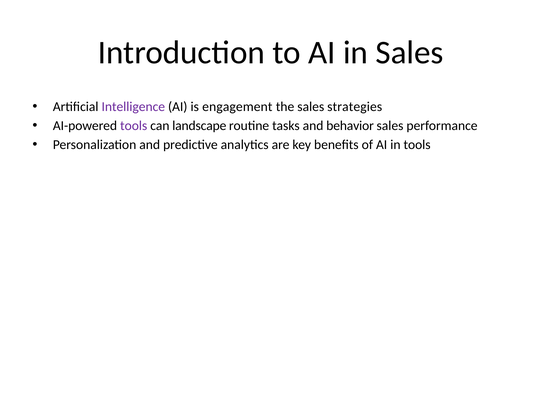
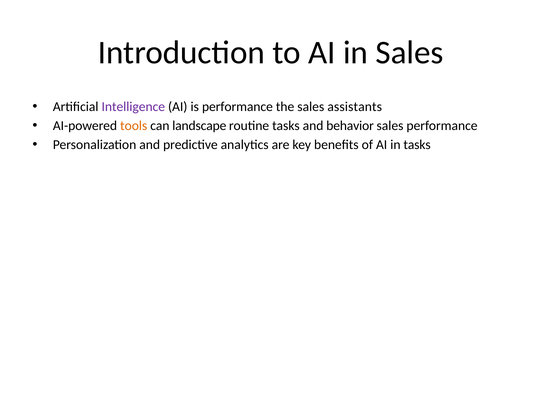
is engagement: engagement -> performance (237, 107)
strategies: strategies -> assistants (355, 107)
tools colour: purple -> orange (134, 126)
in tools: tools -> tasks (417, 145)
